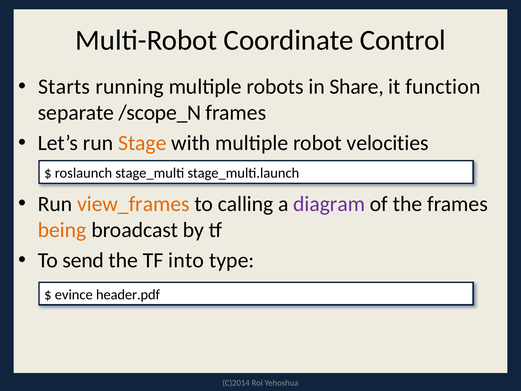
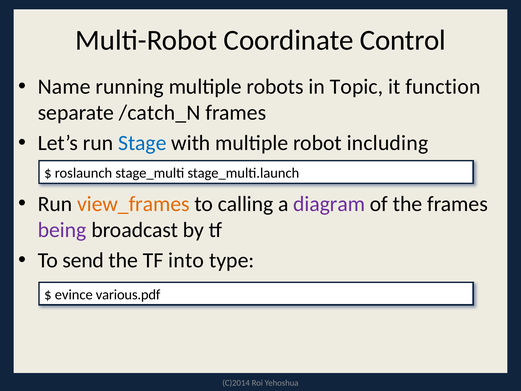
Starts: Starts -> Name (64, 87)
Share: Share -> Topic (357, 87)
/scope_N: /scope_N -> /catch_N (160, 113)
Stage colour: orange -> blue (142, 143)
velocities: velocities -> including (387, 143)
being colour: orange -> purple (62, 230)
header.pdf: header.pdf -> various.pdf (128, 294)
